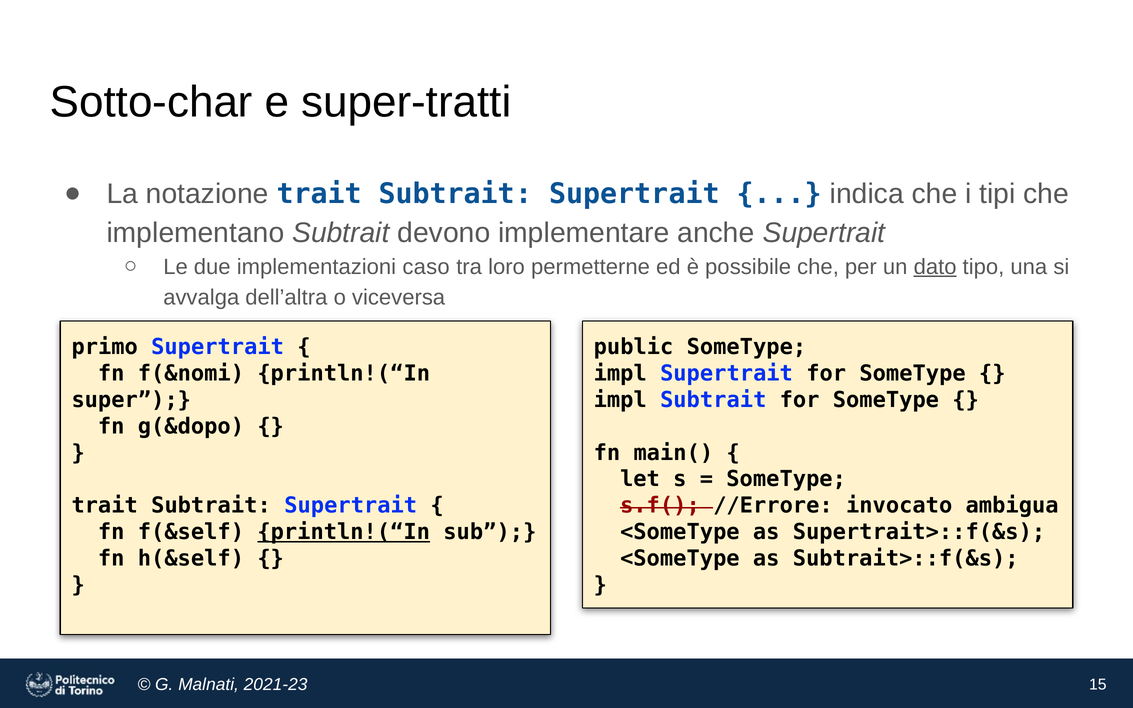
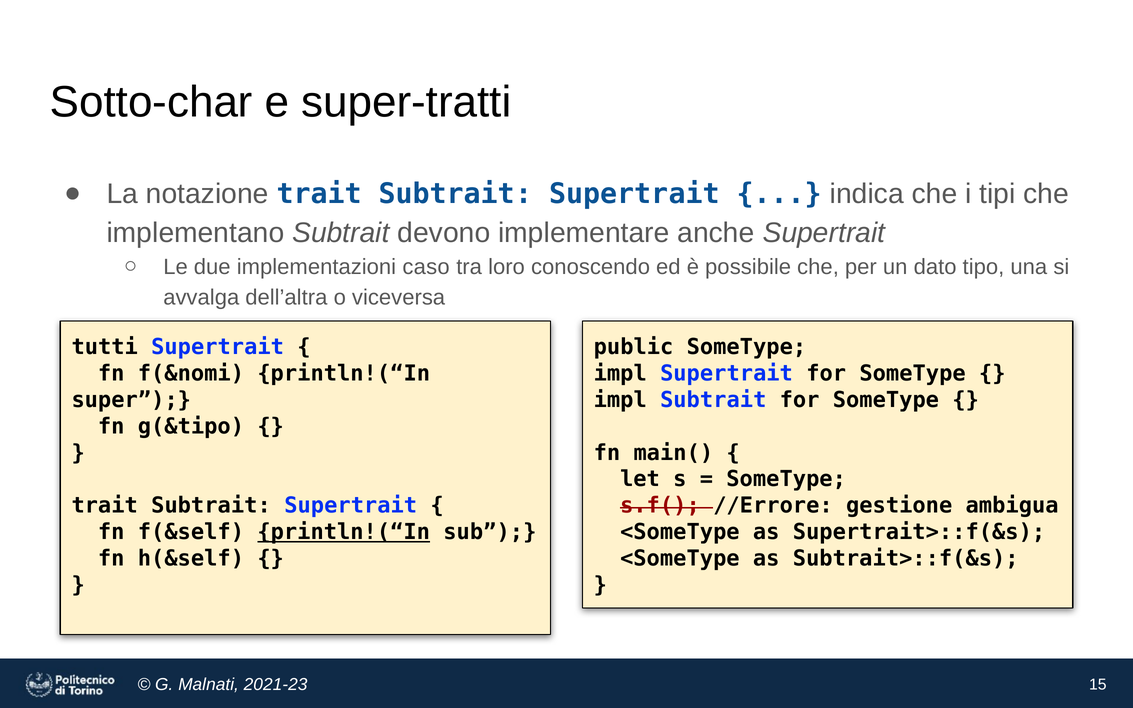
permetterne: permetterne -> conoscendo (591, 267)
dato underline: present -> none (935, 267)
primo: primo -> tutti (105, 347)
g(&dopo: g(&dopo -> g(&tipo (191, 426)
invocato: invocato -> gestione (899, 506)
